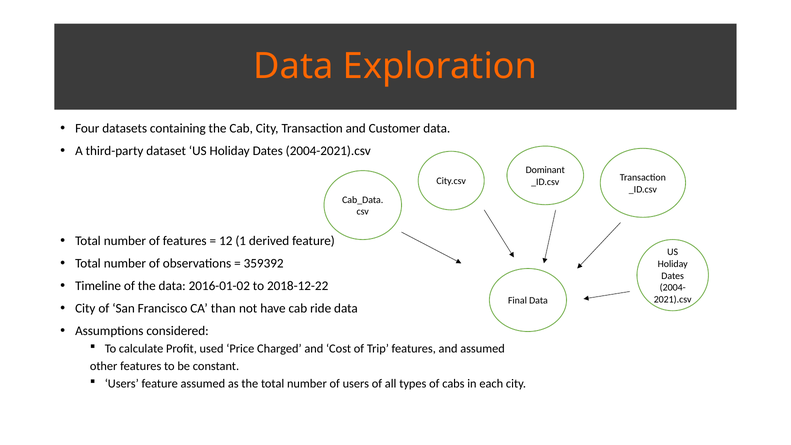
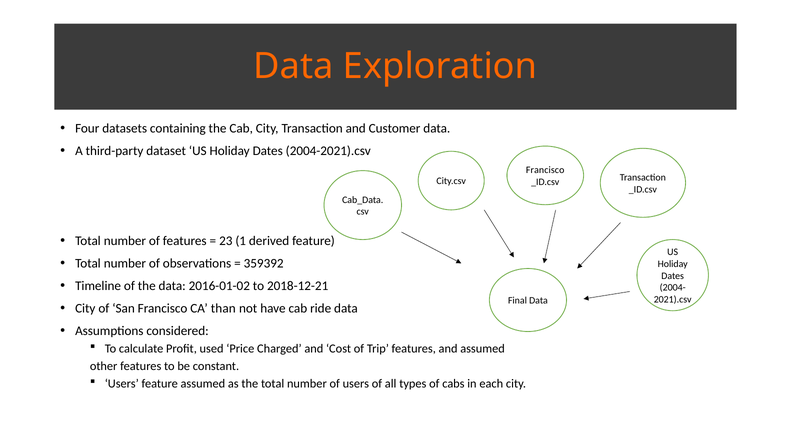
Dominant: Dominant -> Francisco (545, 170)
12: 12 -> 23 (226, 241)
2018-12-22: 2018-12-22 -> 2018-12-21 (298, 286)
